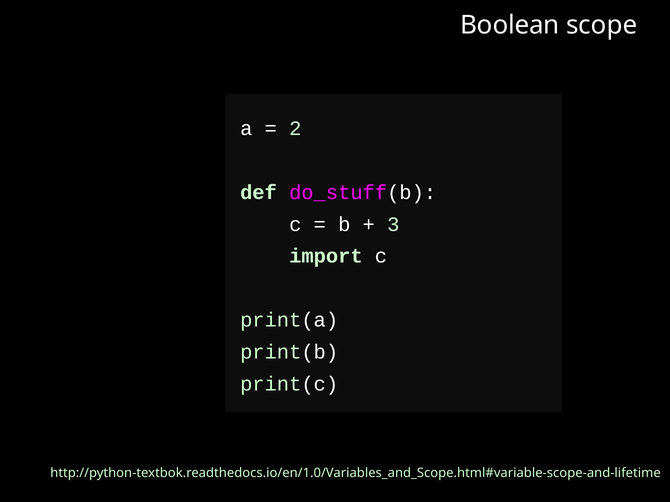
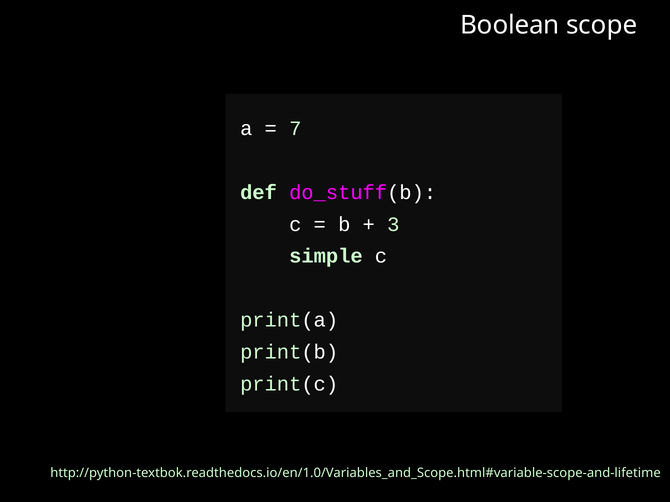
2: 2 -> 7 (295, 129)
import: import -> simple (326, 256)
